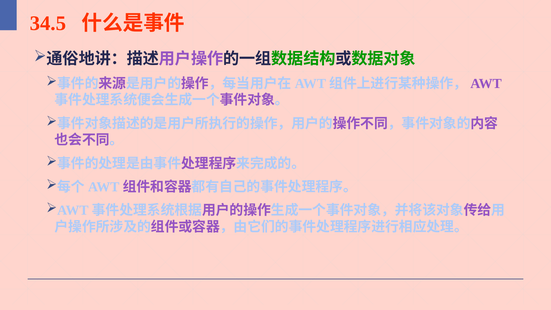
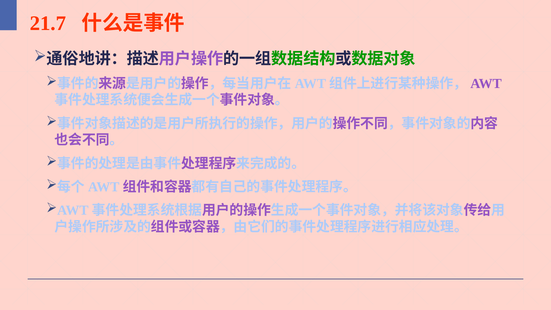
34.5: 34.5 -> 21.7 (48, 23)
